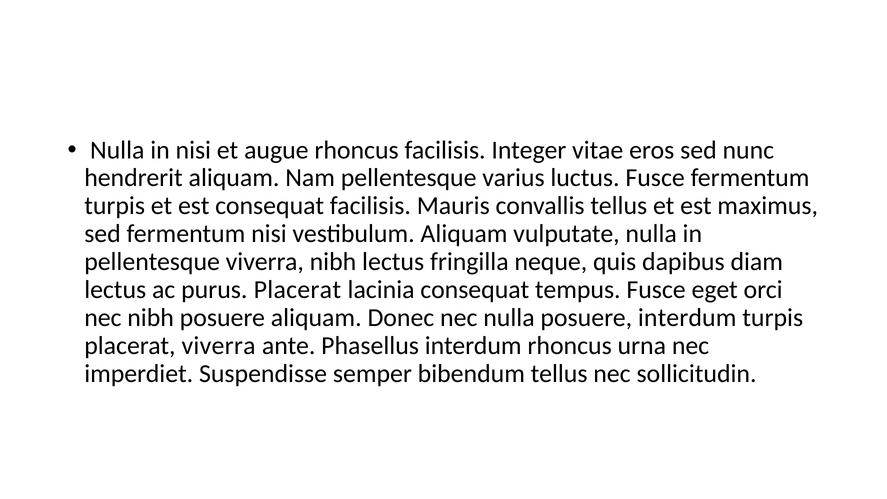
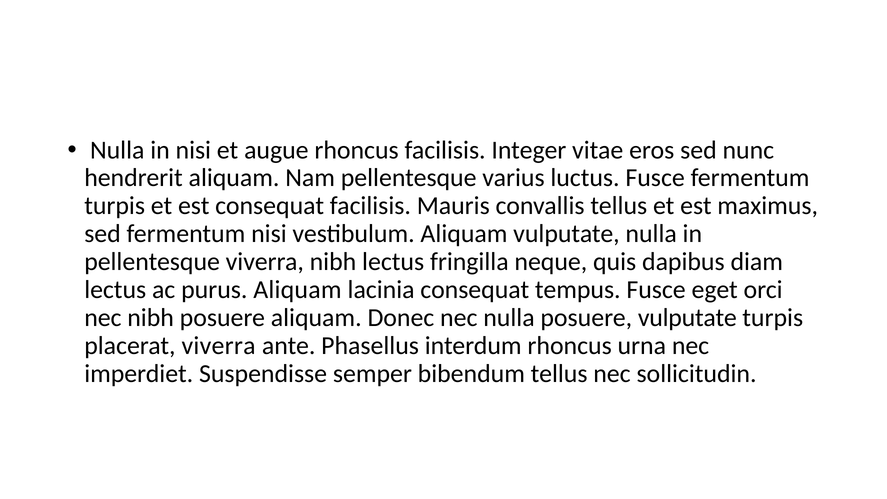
purus Placerat: Placerat -> Aliquam (297, 290)
posuere interdum: interdum -> vulputate (687, 318)
